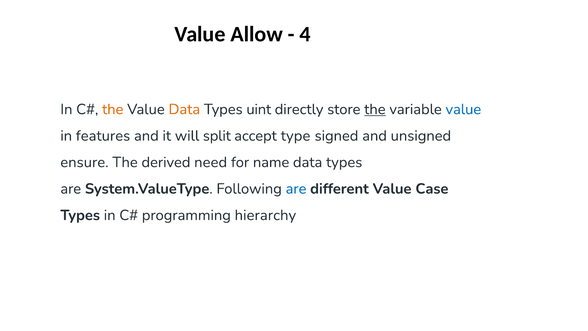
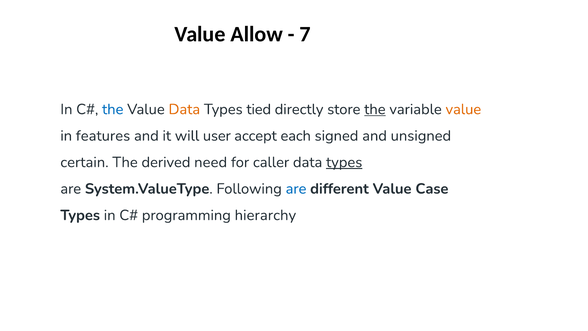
4: 4 -> 7 (305, 34)
the colour: orange -> blue (113, 109)
uint: uint -> tied (259, 109)
value colour: blue -> orange (463, 109)
split: split -> user (217, 136)
type: type -> each (296, 136)
ensure: ensure -> certain (84, 162)
name: name -> caller (271, 162)
types underline: none -> present (344, 162)
